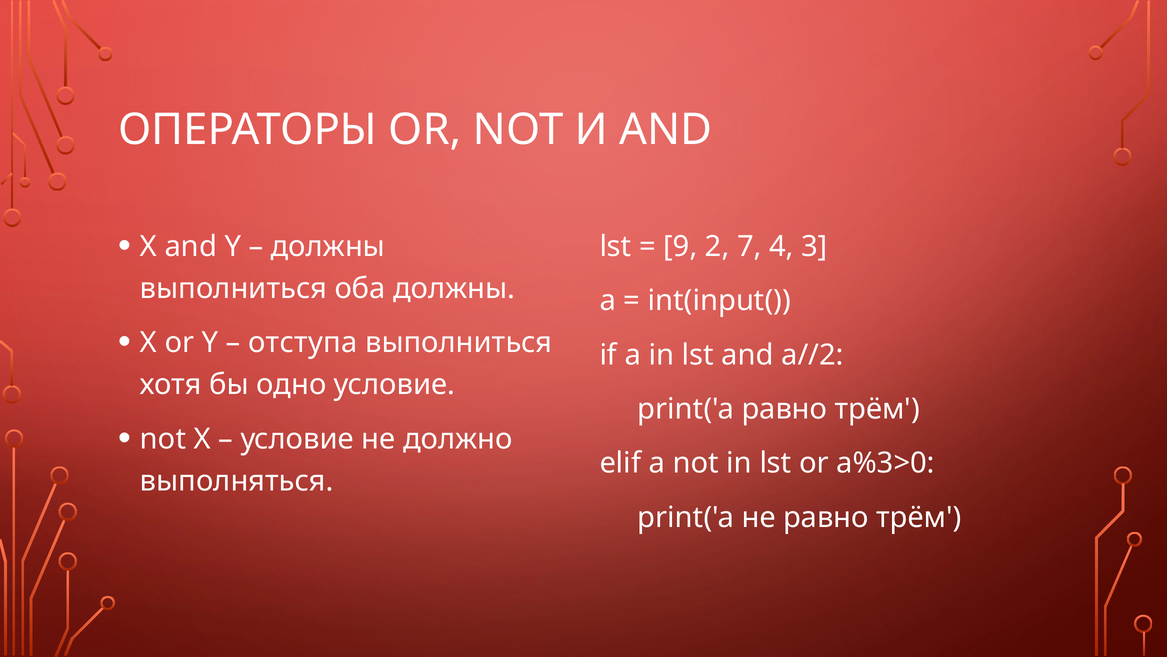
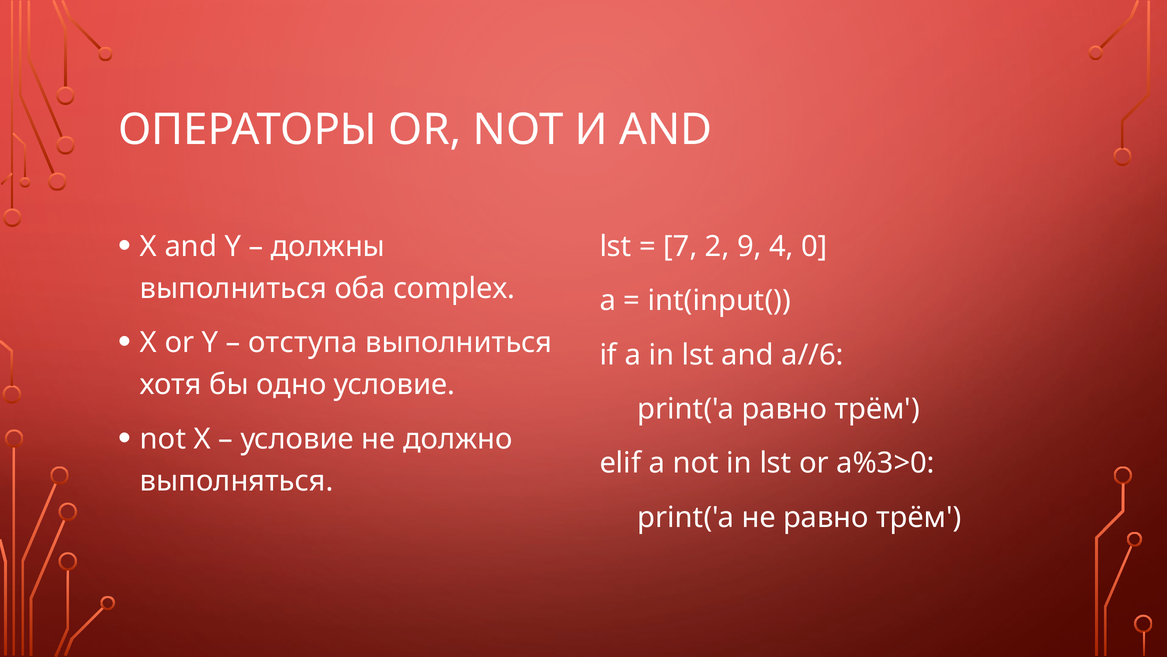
9: 9 -> 7 (680, 246)
7: 7 -> 9 (749, 246)
3: 3 -> 0 (814, 246)
оба должны: должны -> complex (454, 288)
a//2: a//2 -> a//6 (813, 355)
